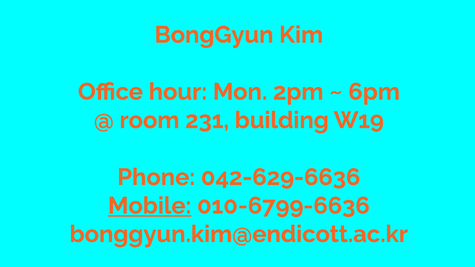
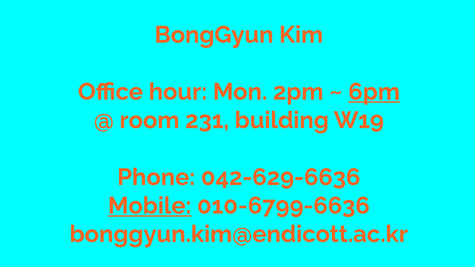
6pm underline: none -> present (374, 92)
